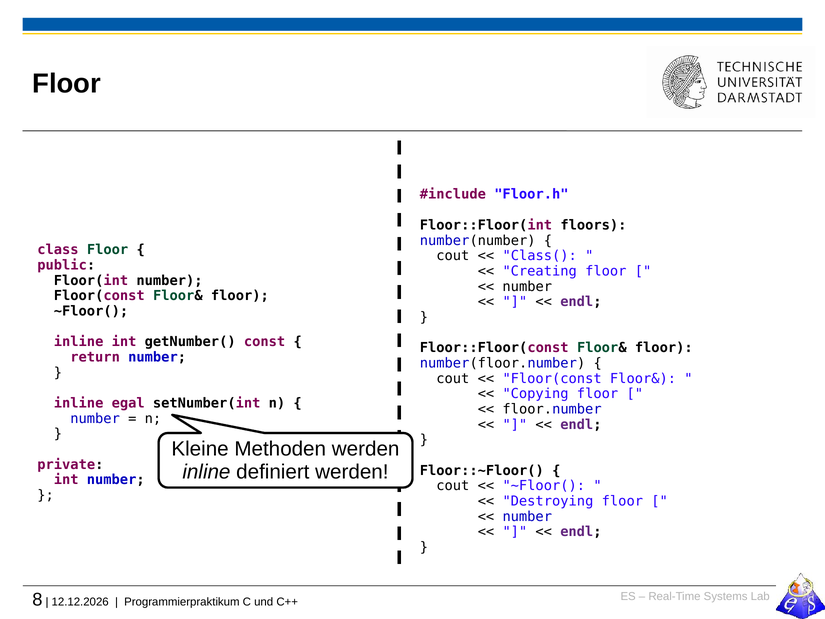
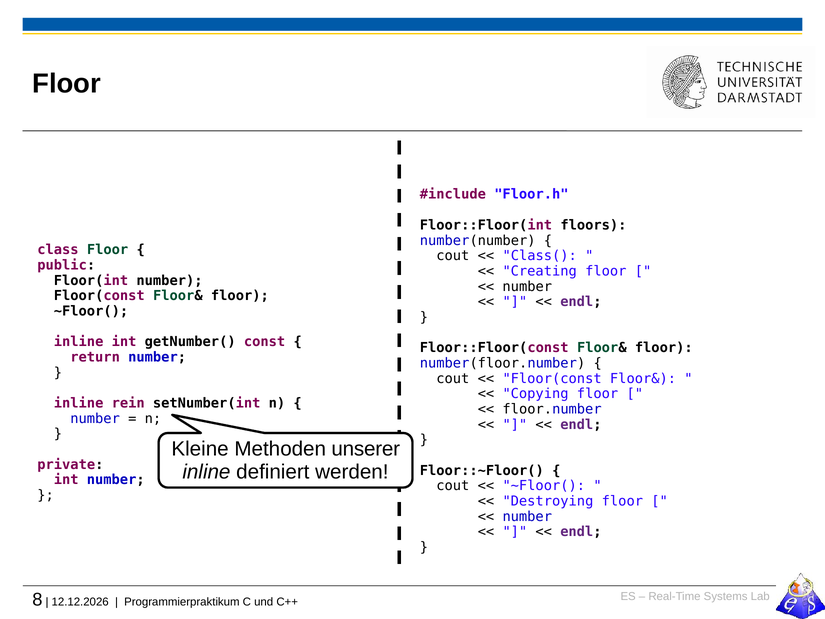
egal: egal -> rein (128, 403)
Methoden werden: werden -> unserer (366, 449)
